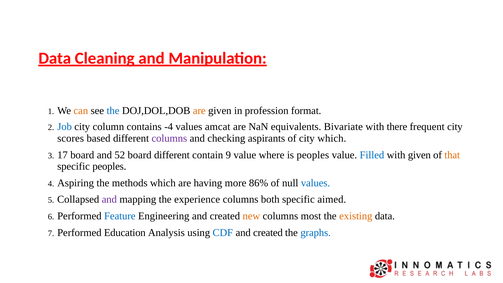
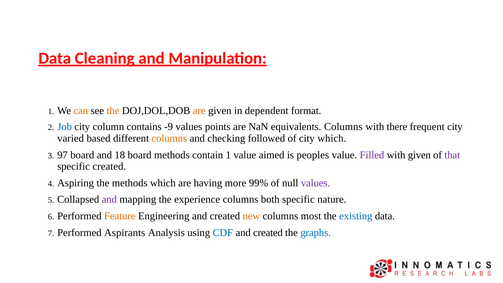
the colour: blue -> orange (113, 111)
profession: profession -> dependent (267, 111)
-4: -4 -> -9 (169, 127)
amcat: amcat -> points (218, 127)
equivalents Bivariate: Bivariate -> Columns (343, 127)
scores: scores -> varied (71, 138)
columns colour: purple -> orange (169, 138)
aspirants: aspirants -> followed (266, 138)
17: 17 -> 97 (63, 155)
52: 52 -> 18 (120, 155)
board different: different -> methods (172, 155)
contain 9: 9 -> 1 (228, 155)
where: where -> aimed (272, 155)
Filled colour: blue -> purple (372, 155)
that colour: orange -> purple (452, 155)
specific peoples: peoples -> created (109, 166)
86%: 86% -> 99% (259, 183)
values colour: blue -> purple (316, 183)
aimed: aimed -> nature (332, 199)
Feature colour: blue -> orange (120, 216)
existing colour: orange -> blue (356, 216)
Education: Education -> Aspirants (125, 233)
